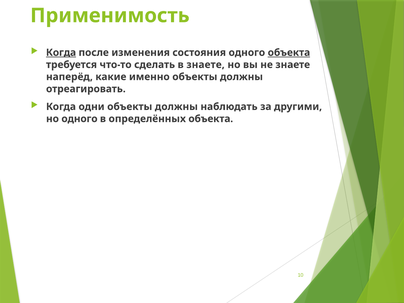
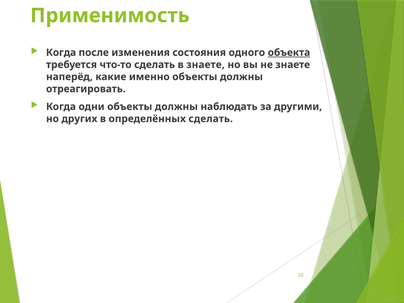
Когда underline: present -> none (61, 53)
но одного: одного -> других (79, 119)
определённых объекта: объекта -> сделать (211, 119)
